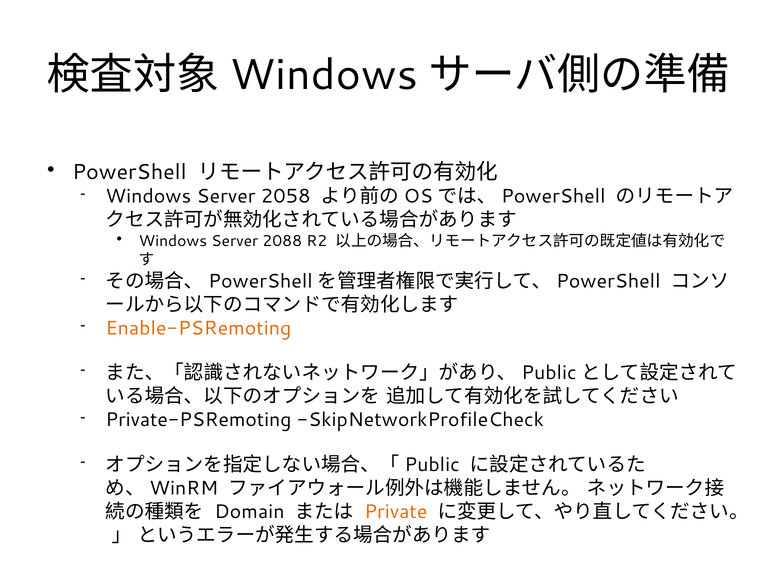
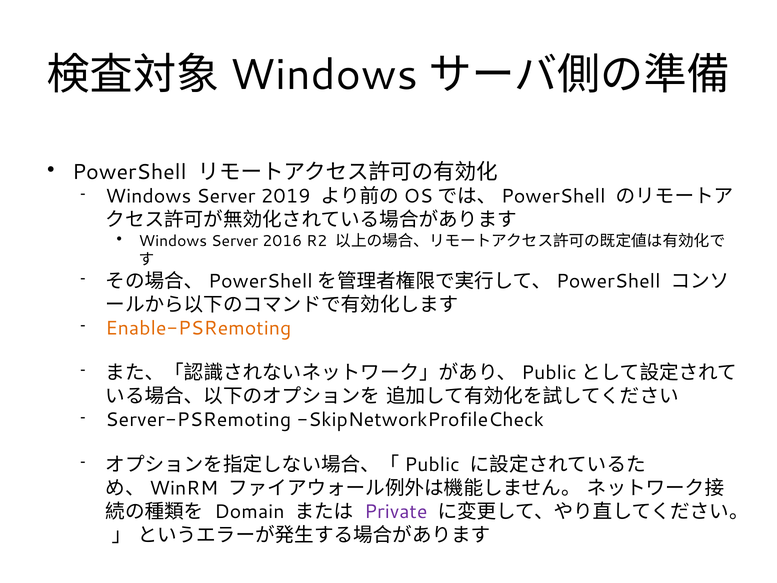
2058: 2058 -> 2019 (286, 196)
2088: 2088 -> 2016 (282, 241)
Private-PSRemoting: Private-PSRemoting -> Server-PSRemoting (198, 420)
Private colour: orange -> purple (396, 511)
